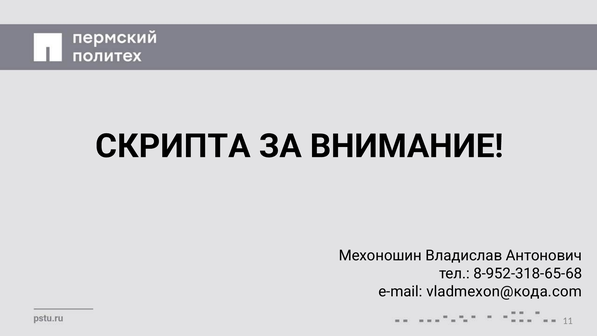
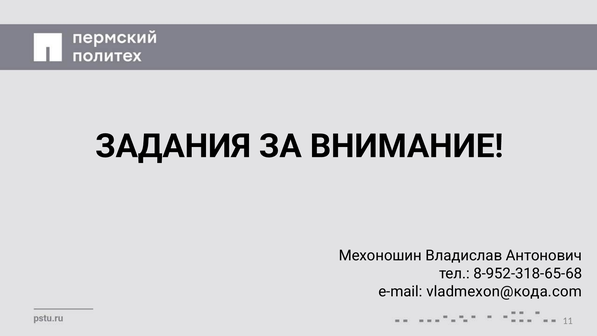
СКРИПТА: СКРИПТА -> ЗАДАНИЯ (173, 146)
